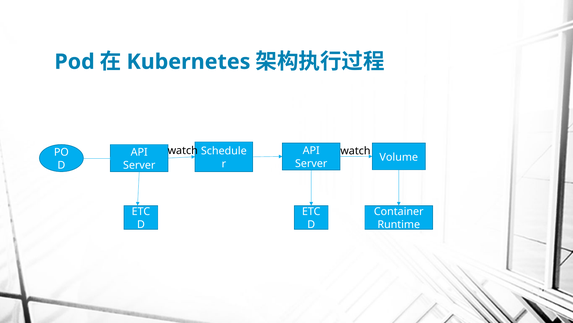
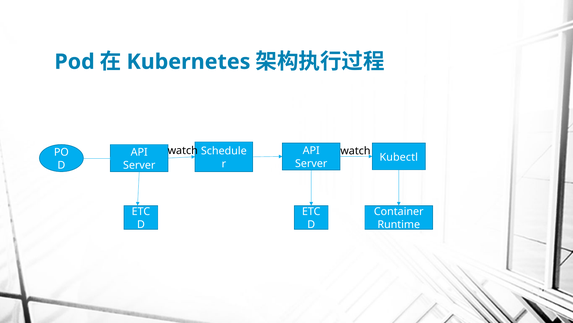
Volume: Volume -> Kubectl (399, 157)
